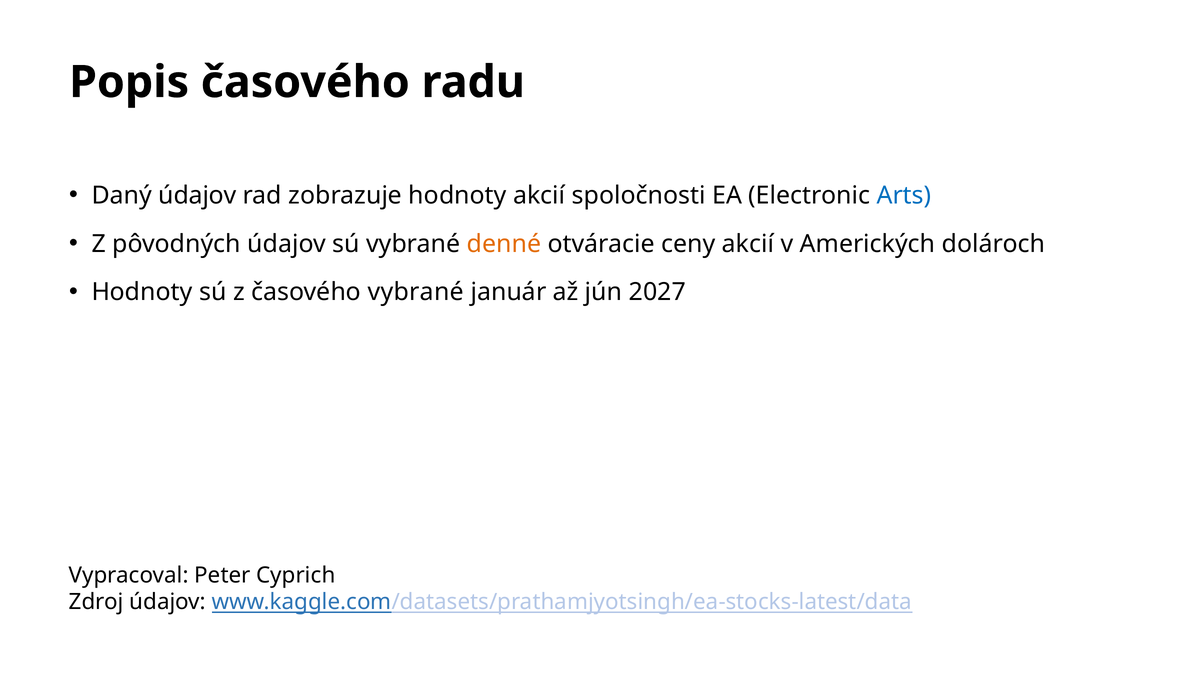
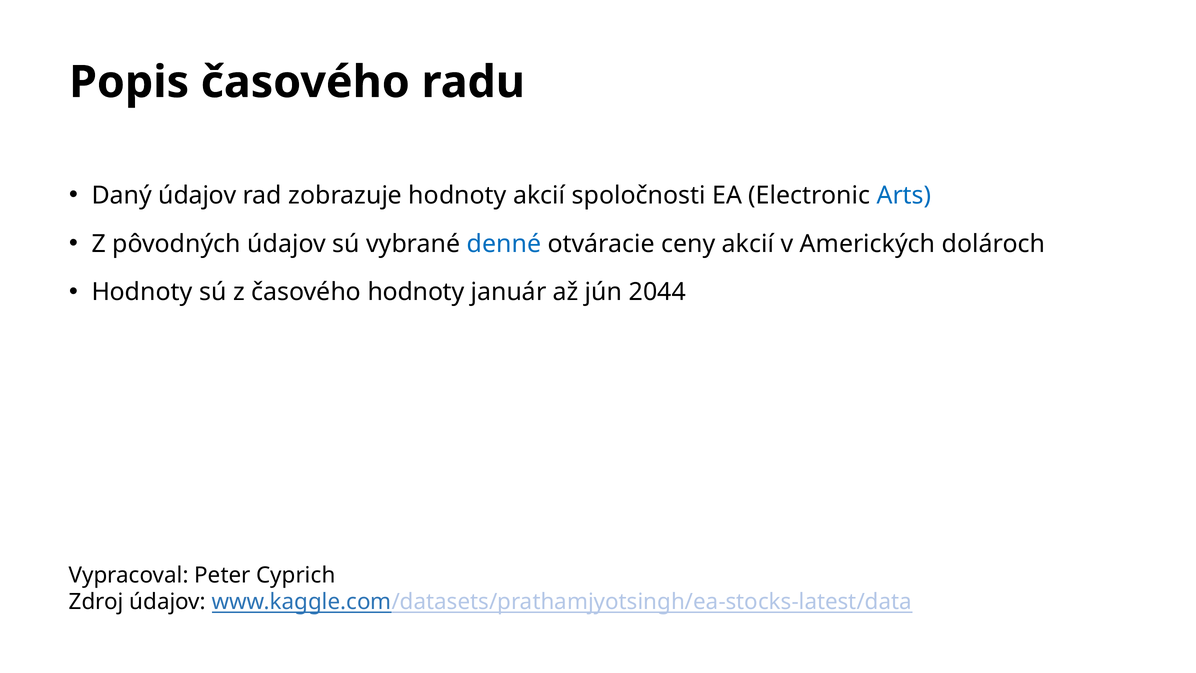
denné colour: orange -> blue (504, 244)
časového vybrané: vybrané -> hodnoty (416, 292)
2027: 2027 -> 2044 (657, 292)
